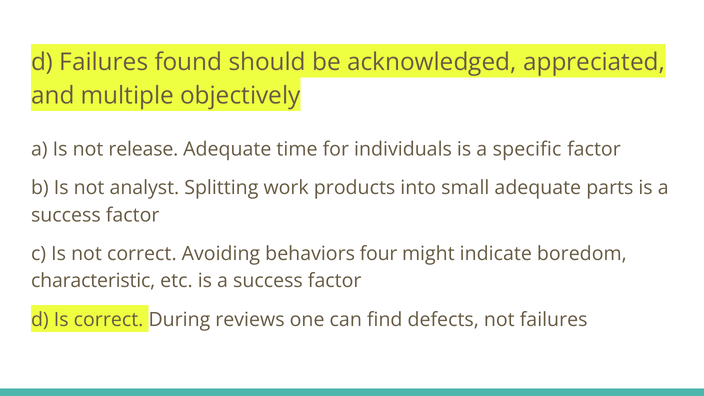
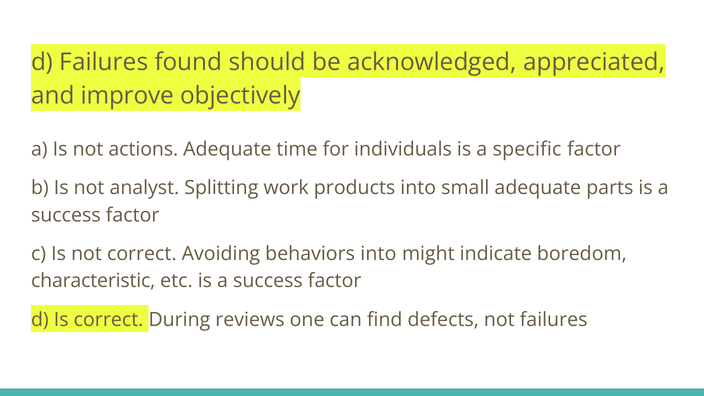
multiple: multiple -> improve (127, 96)
release: release -> actions (143, 149)
behaviors four: four -> into (378, 254)
